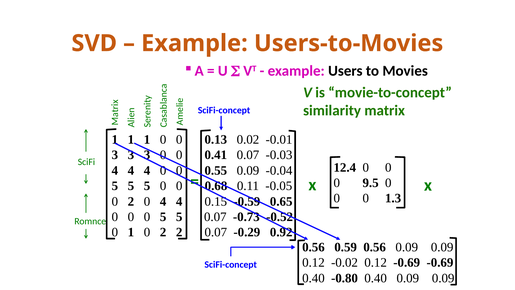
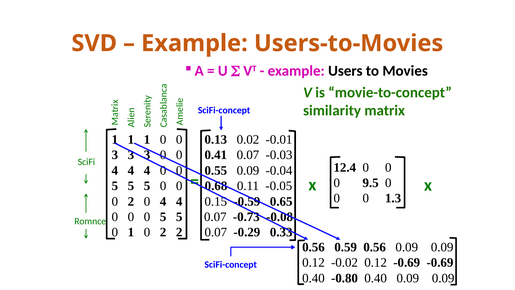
-0.52: -0.52 -> -0.08 (280, 217)
0.92: 0.92 -> 0.33 (281, 232)
